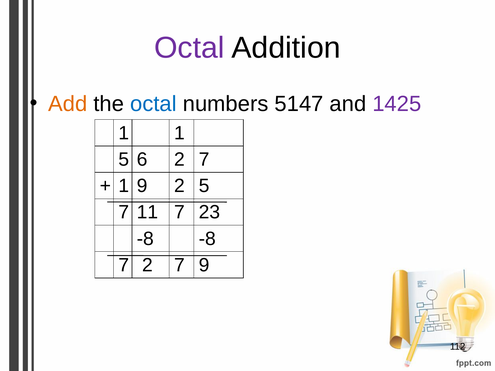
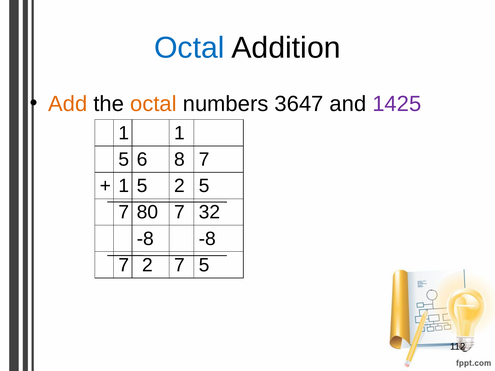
Octal colour: purple -> blue (189, 48)
octal colour: blue -> orange (153, 104)
5147: 5147 -> 3647 (299, 104)
6 2: 2 -> 8 (179, 160)
9: 9 -> 5 (142, 186)
11: 11 -> 80 (148, 212)
23: 23 -> 32 (209, 212)
7 9: 9 -> 5 (204, 265)
